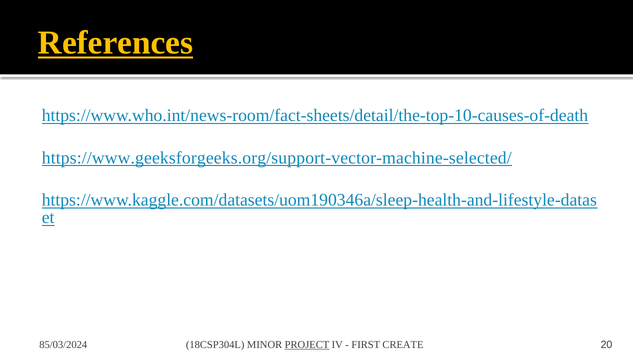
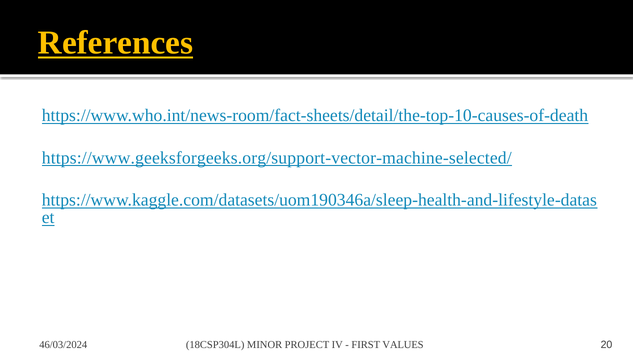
85/03/2024: 85/03/2024 -> 46/03/2024 (63, 345)
PROJECT underline: present -> none (307, 345)
CREATE: CREATE -> VALUES (403, 345)
